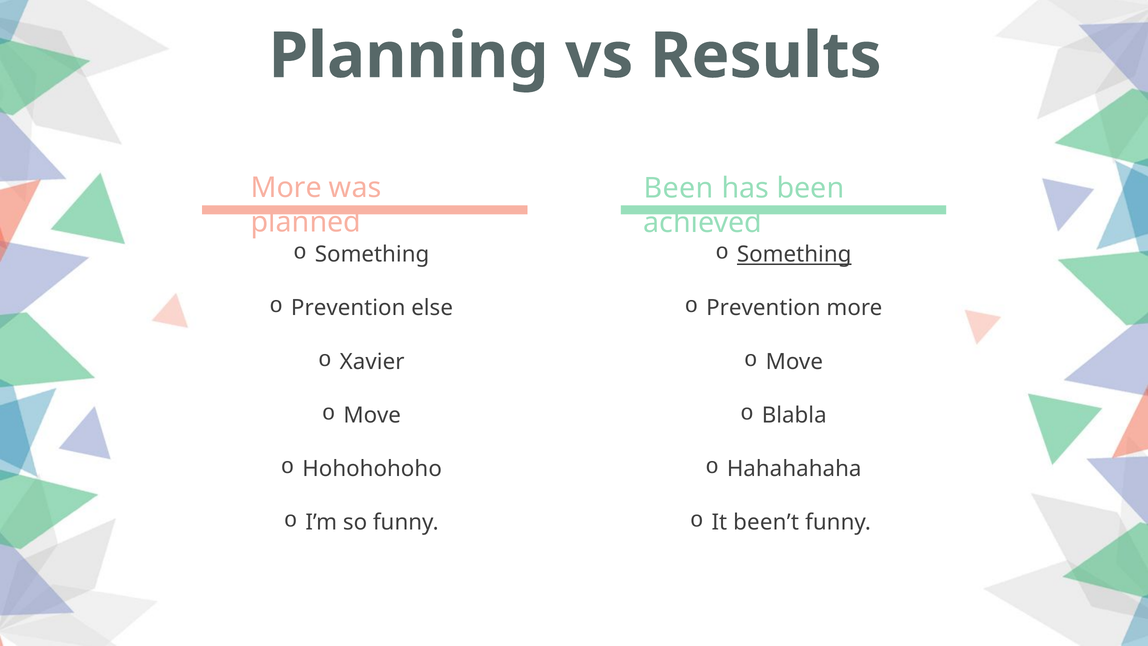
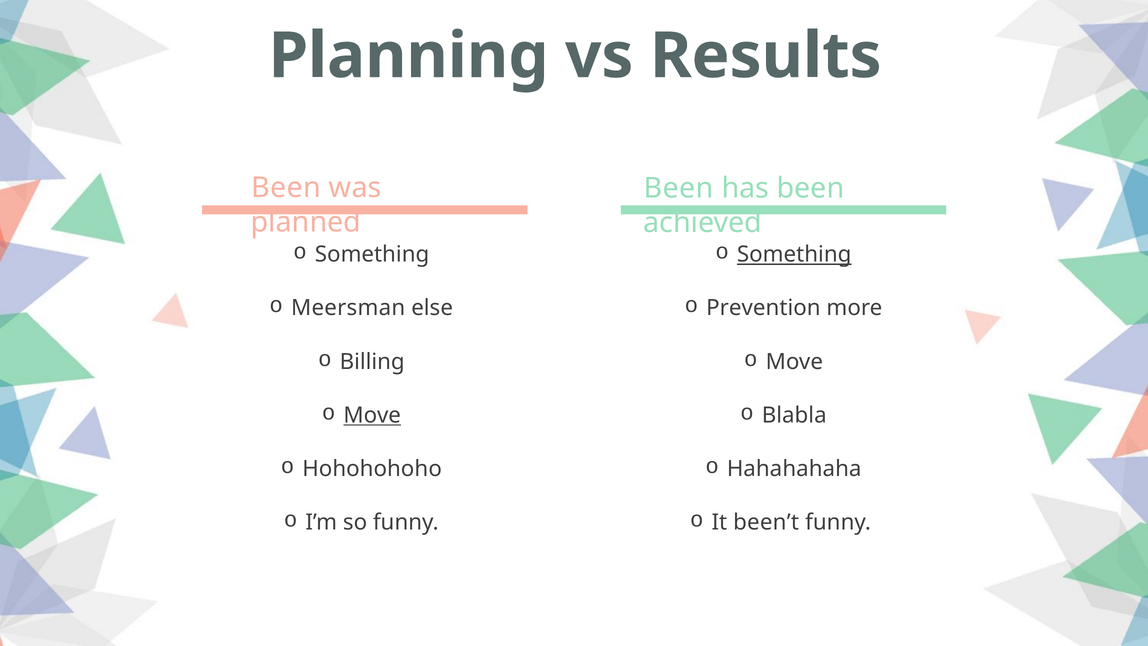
More: More -> Been (286, 188)
Prevention: Prevention -> Meersman (348, 308)
Xavier: Xavier -> Billing (372, 362)
Move underline: none -> present (372, 415)
